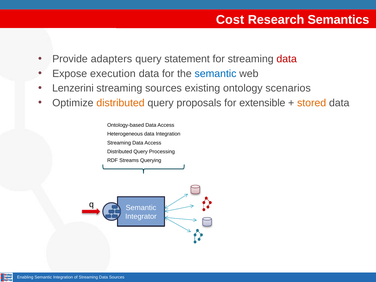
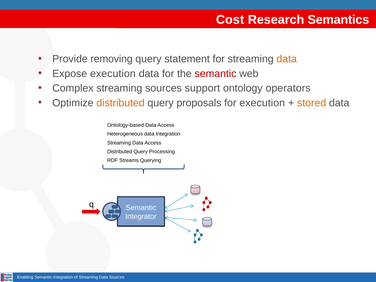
adapters: adapters -> removing (112, 59)
data colour: red -> orange (287, 59)
semantic colour: blue -> red (216, 74)
Lenzerini: Lenzerini -> Complex (73, 88)
existing: existing -> support (202, 88)
scenarios: scenarios -> operators (288, 88)
for extensible: extensible -> execution (262, 103)
